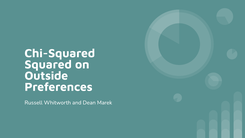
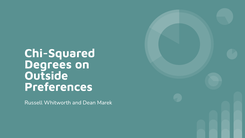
Squared: Squared -> Degrees (48, 64)
